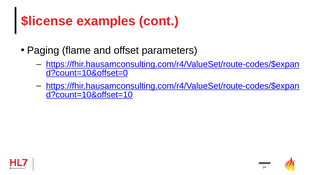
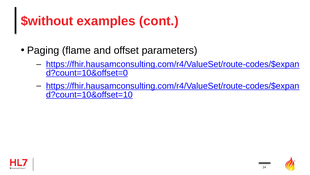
$license: $license -> $without (47, 21)
